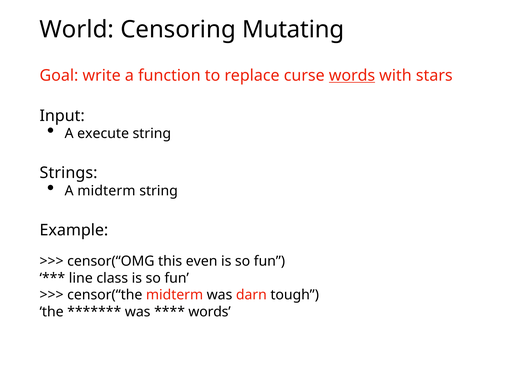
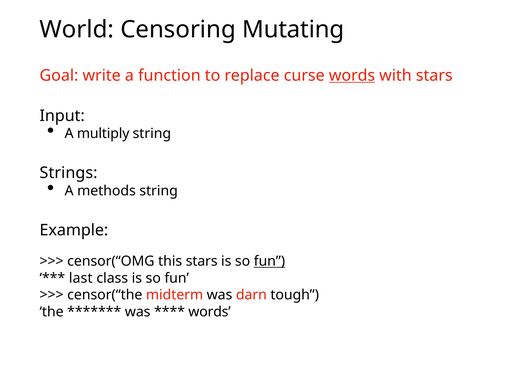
execute: execute -> multiply (103, 134)
A midterm: midterm -> methods (106, 191)
this even: even -> stars (202, 261)
fun underline: none -> present (269, 261)
line: line -> last (81, 278)
